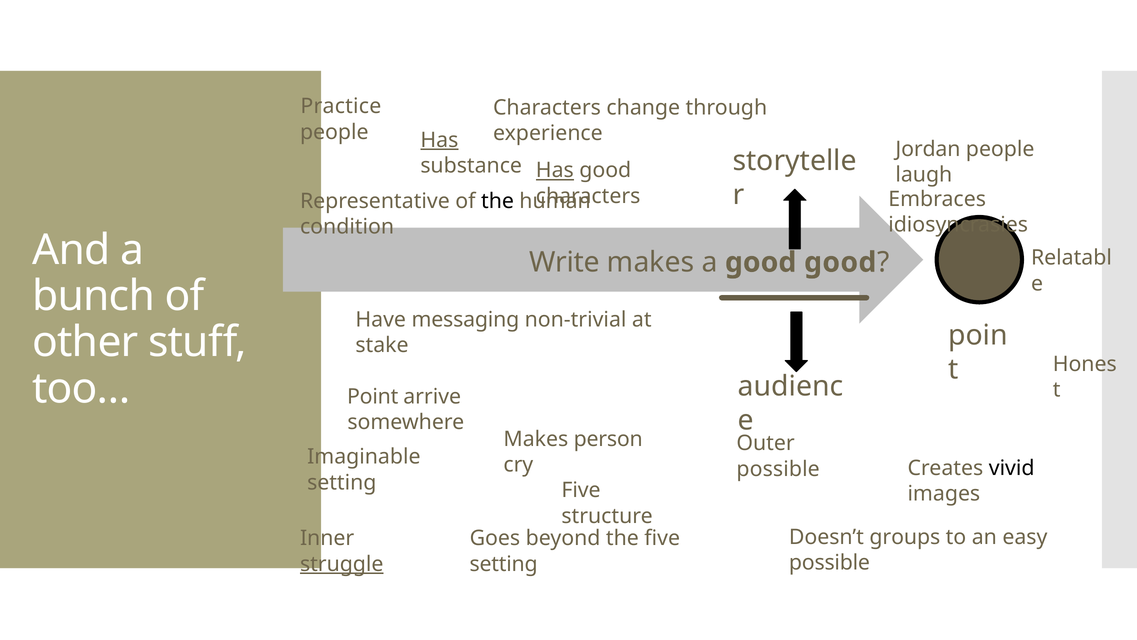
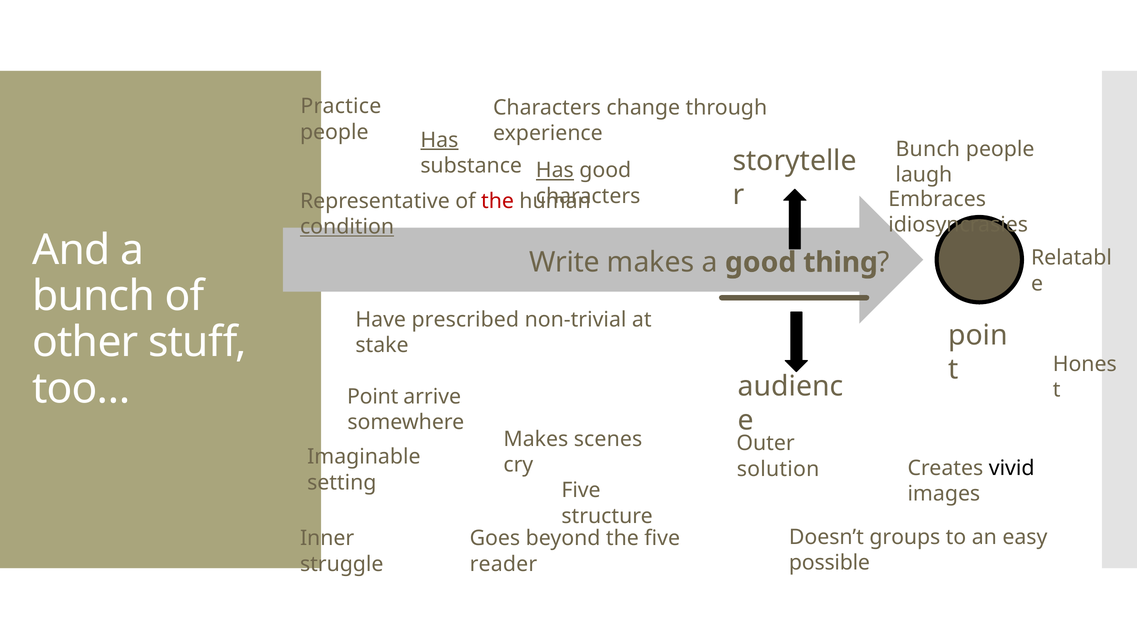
Jordan: Jordan -> Bunch (928, 149)
the colour: black -> red (498, 201)
condition underline: none -> present (347, 227)
good good: good -> thing (841, 262)
messaging: messaging -> prescribed (465, 320)
person: person -> scenes (608, 439)
possible: possible -> solution (778, 469)
struggle underline: present -> none (342, 564)
setting: setting -> reader (503, 564)
